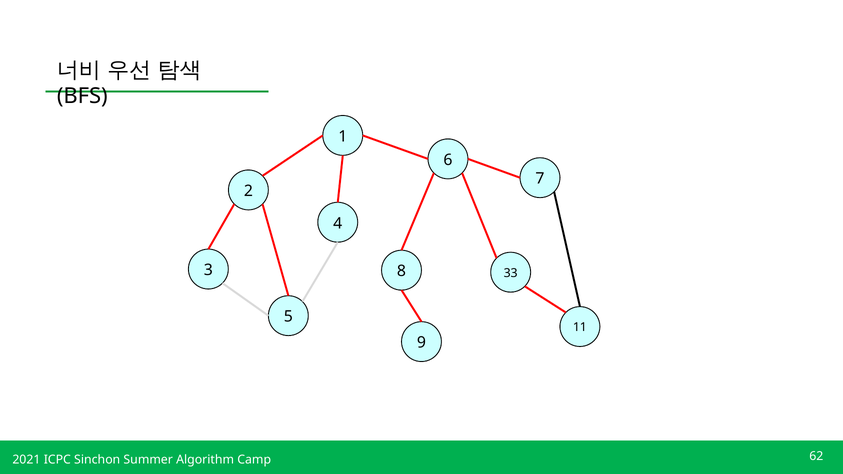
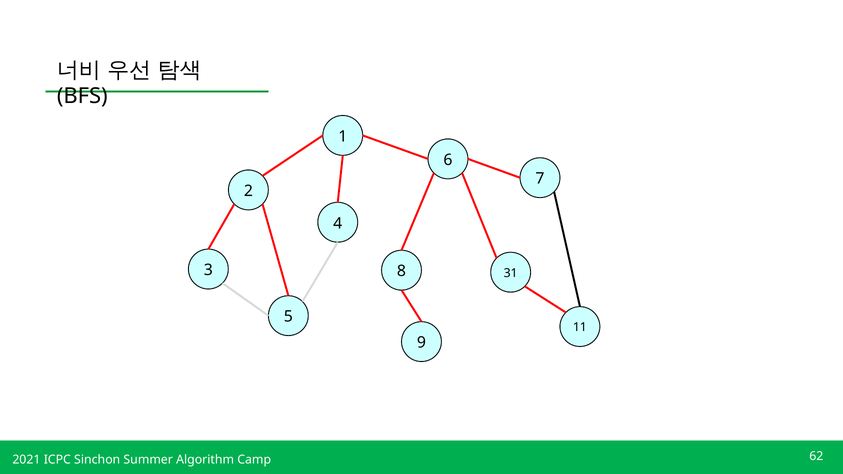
33: 33 -> 31 (511, 273)
